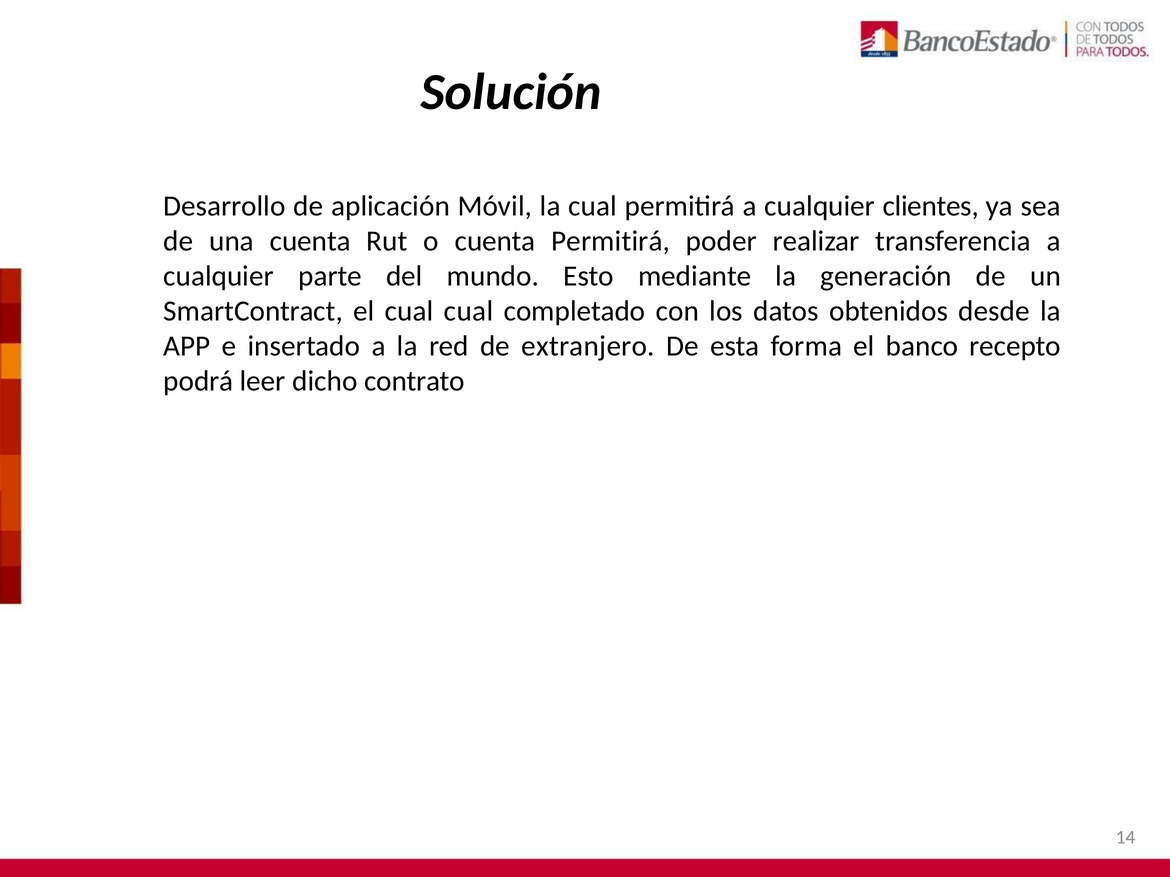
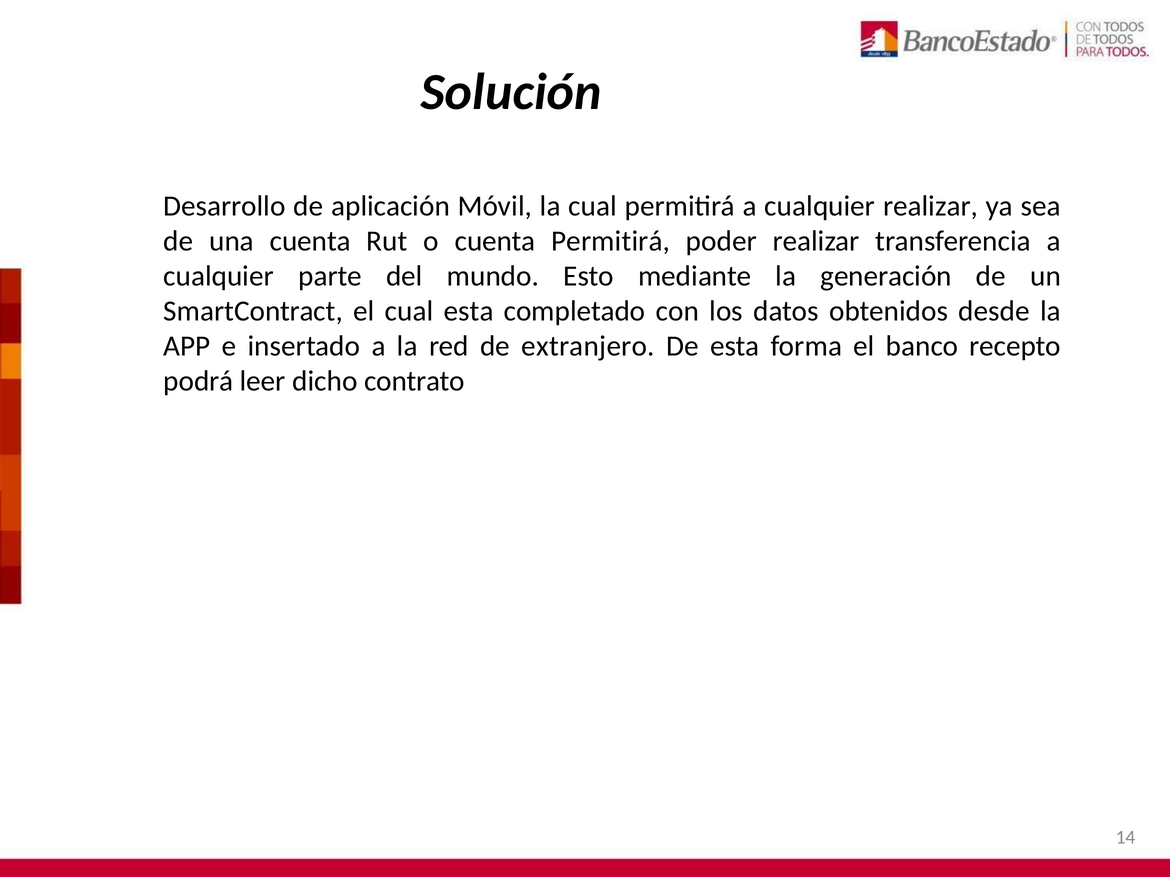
cualquier clientes: clientes -> realizar (931, 206)
cual cual: cual -> esta (469, 311)
